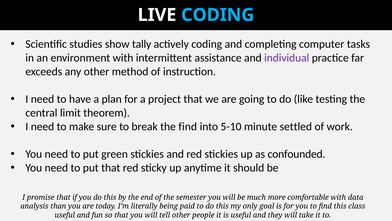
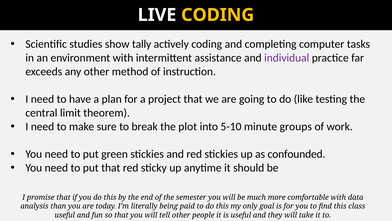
CODING colour: light blue -> yellow (218, 15)
the find: find -> plot (188, 126)
settled: settled -> groups (296, 126)
